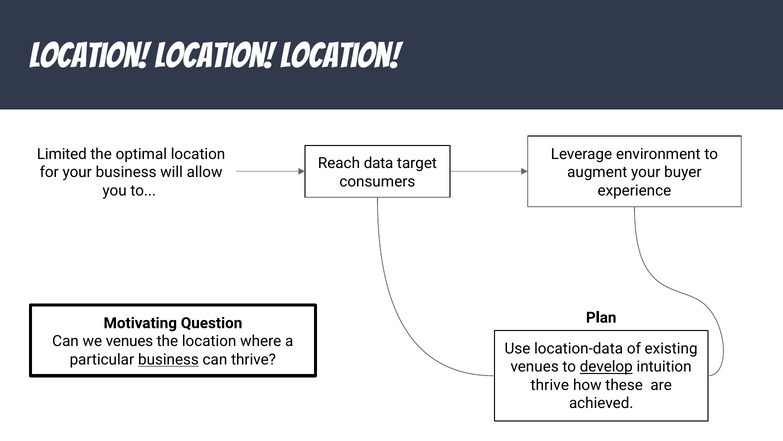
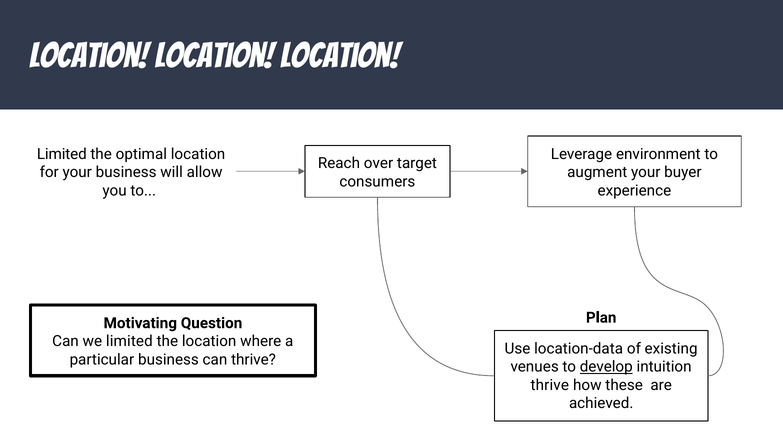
data: data -> over (378, 163)
we venues: venues -> limited (129, 341)
business underline: present -> none (168, 359)
